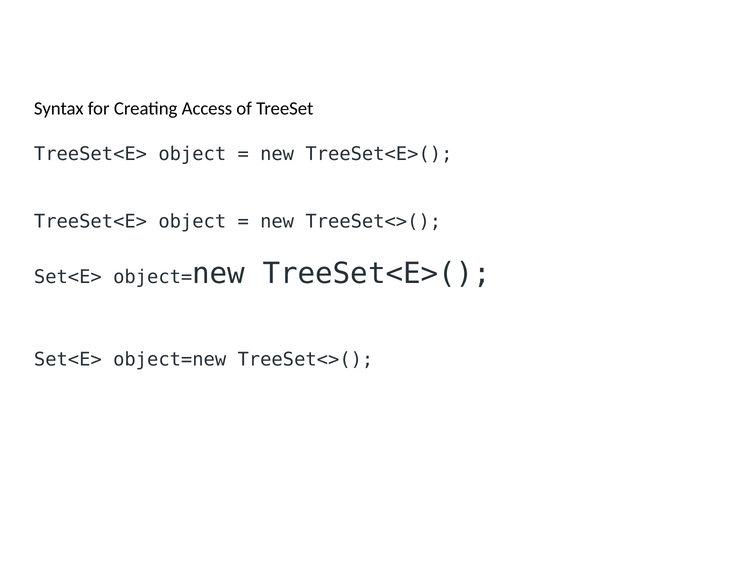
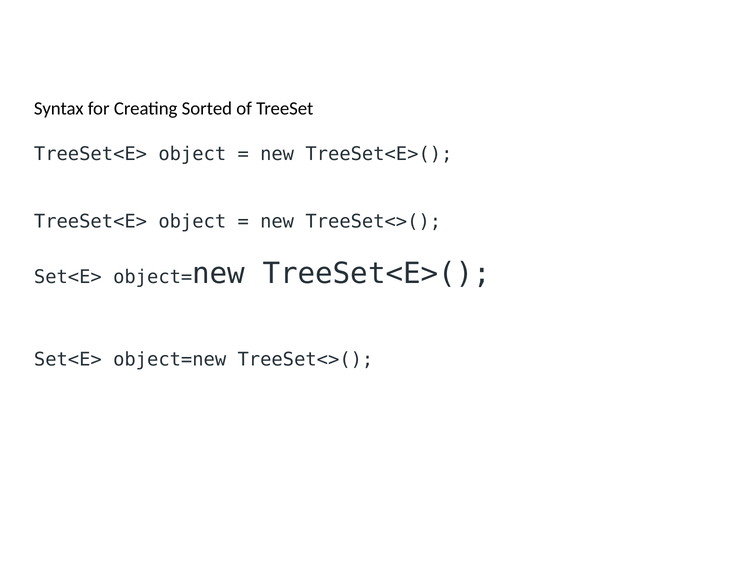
Access: Access -> Sorted (207, 109)
